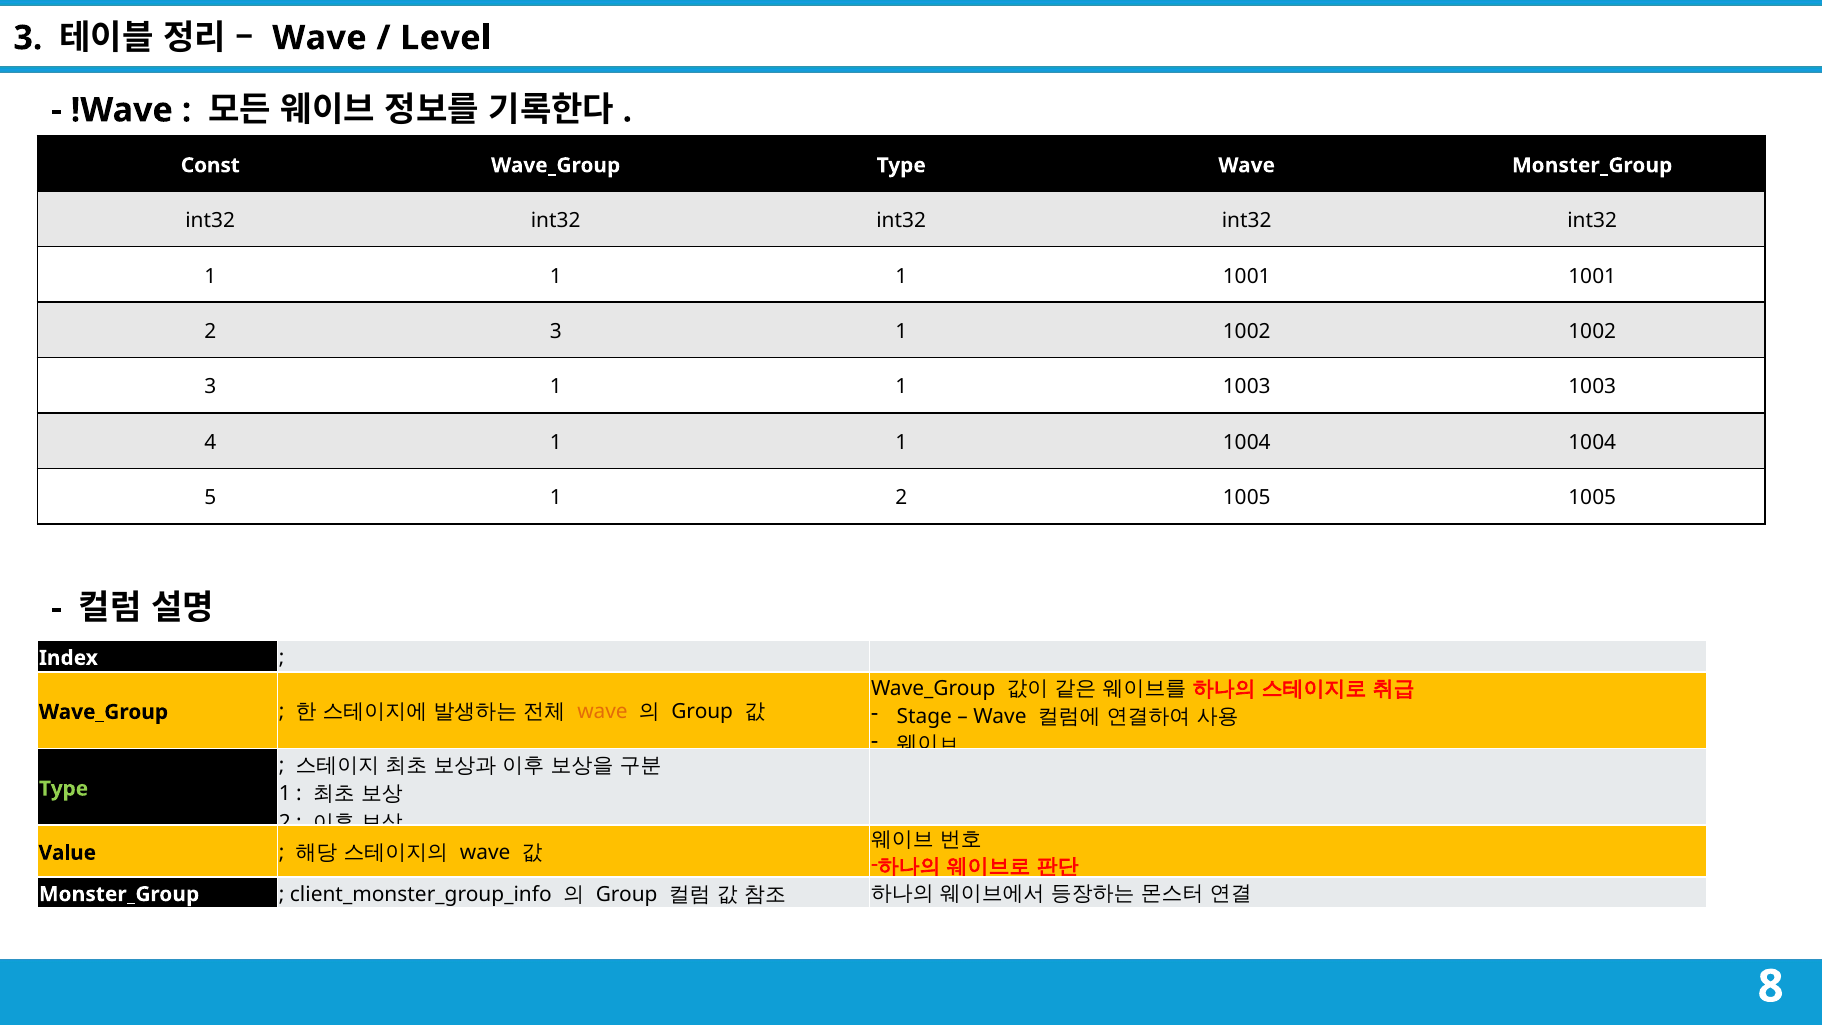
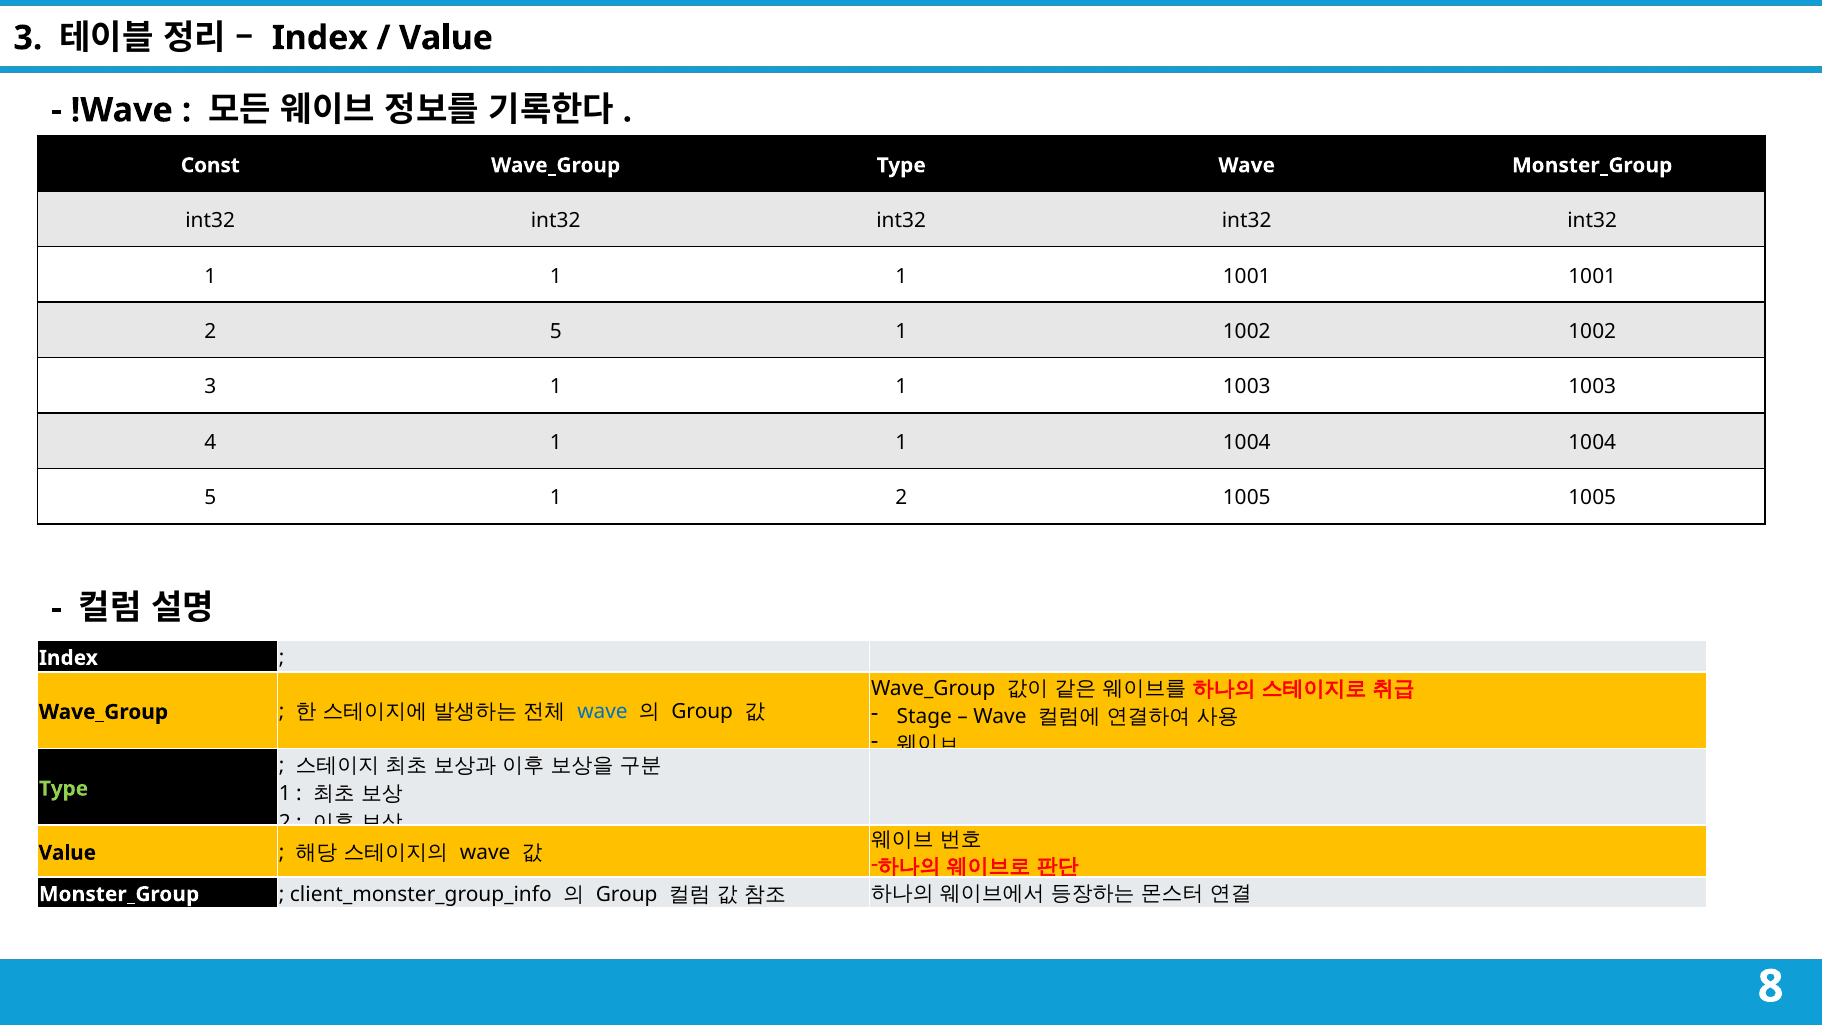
Wave: Wave -> Index (320, 38)
Level: Level -> Value (446, 38)
2 3: 3 -> 5 (556, 332)
wave colour: orange -> blue (603, 712)
